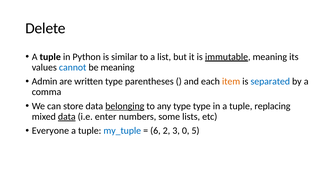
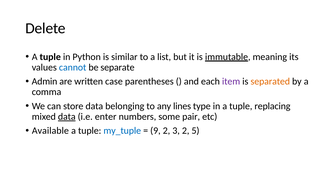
be meaning: meaning -> separate (117, 67)
written type: type -> case (114, 81)
item colour: orange -> purple (231, 81)
separated colour: blue -> orange (270, 81)
belonging underline: present -> none (125, 106)
any type: type -> lines (182, 106)
lists: lists -> pair (191, 116)
Everyone: Everyone -> Available (50, 130)
6: 6 -> 9 (155, 130)
3 0: 0 -> 2 (186, 130)
